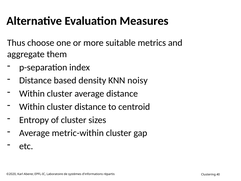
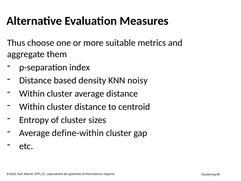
metric-within: metric-within -> define-within (78, 133)
